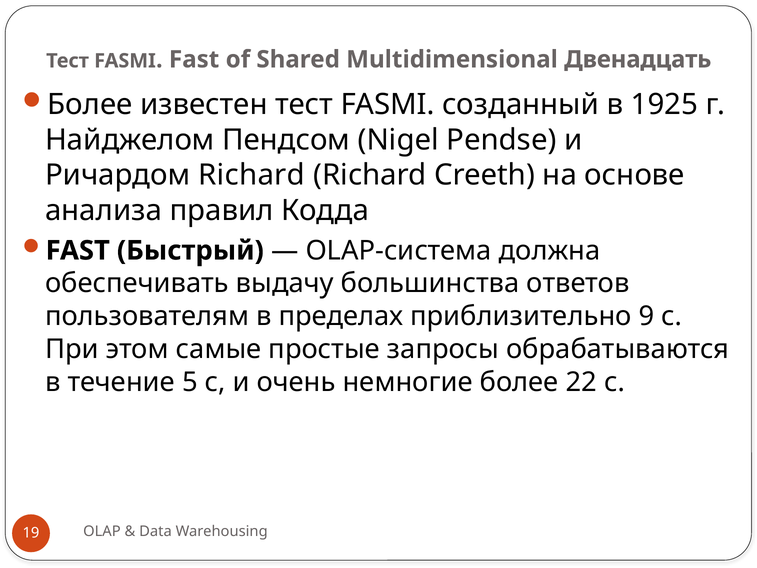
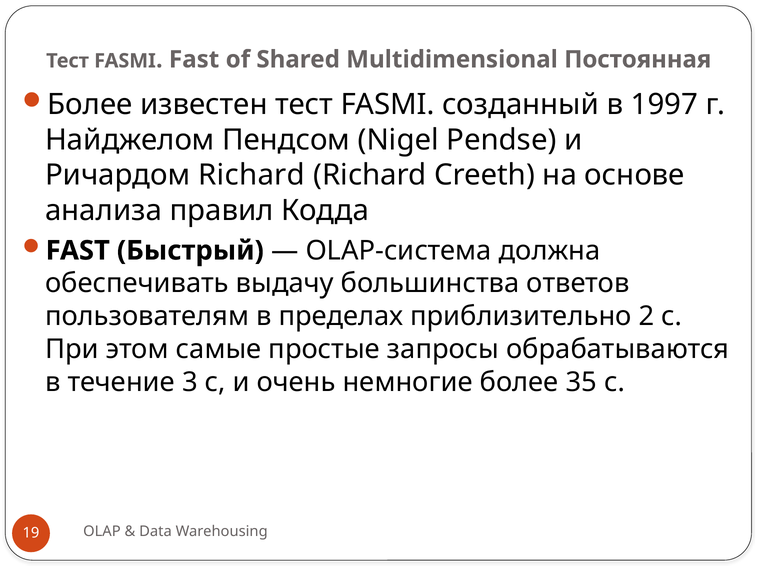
Двенадцать: Двенадцать -> Постоянная (638, 59)
1925: 1925 -> 1997 (664, 105)
9: 9 -> 2 (646, 316)
5: 5 -> 3 (190, 382)
22: 22 -> 35 (581, 382)
